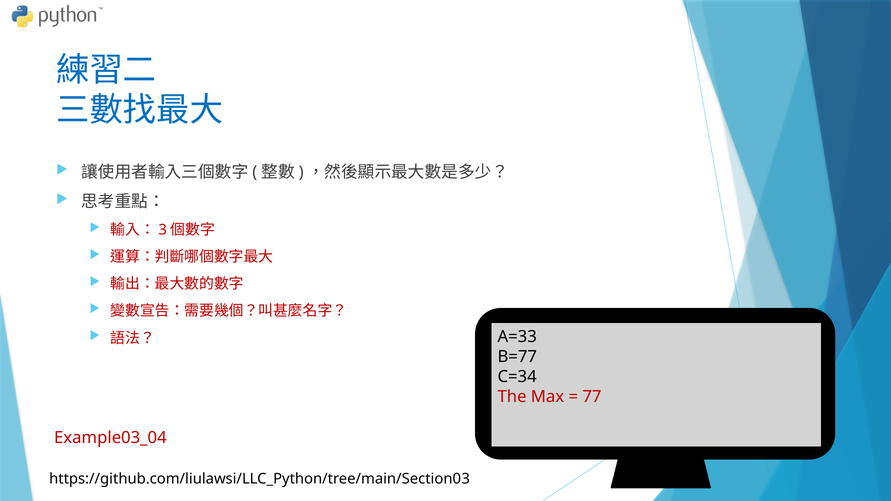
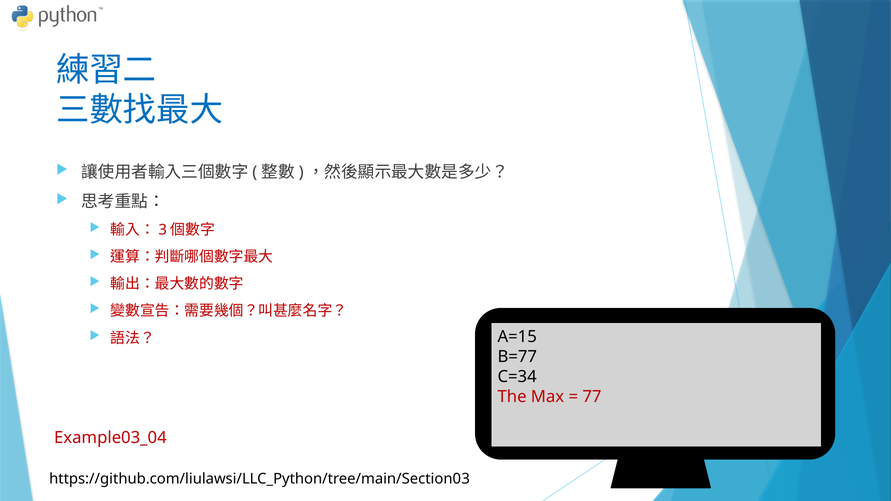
A=33: A=33 -> A=15 (517, 337)
